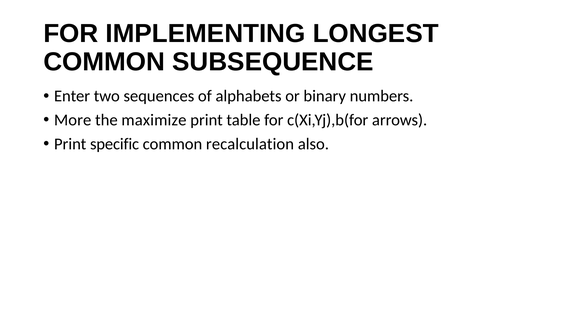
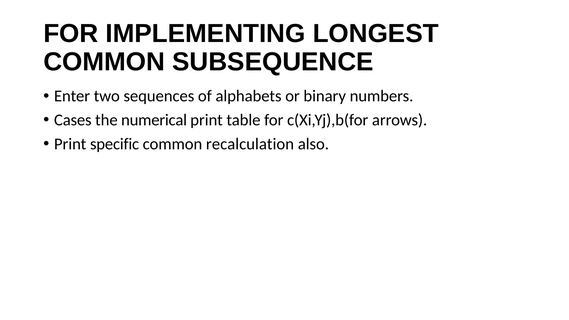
More: More -> Cases (73, 120)
maximize: maximize -> numerical (154, 120)
